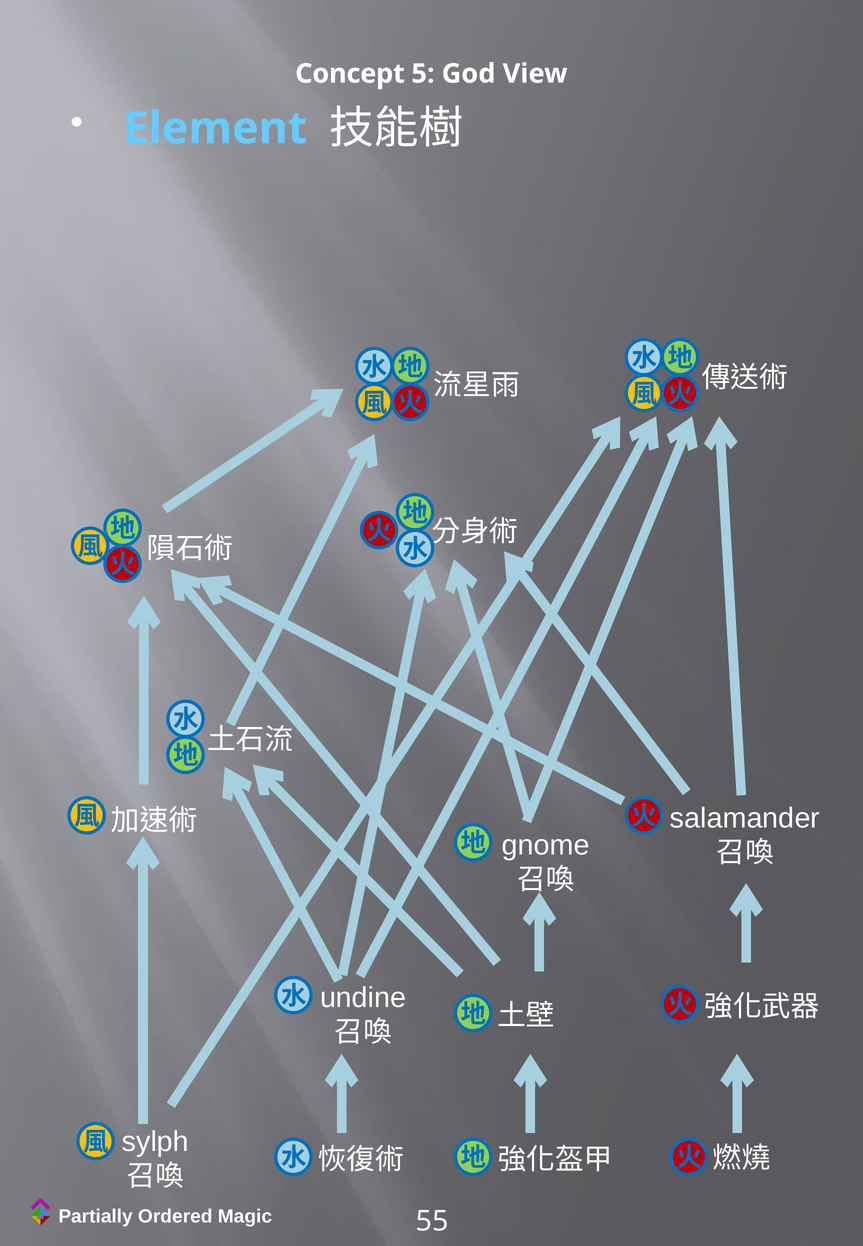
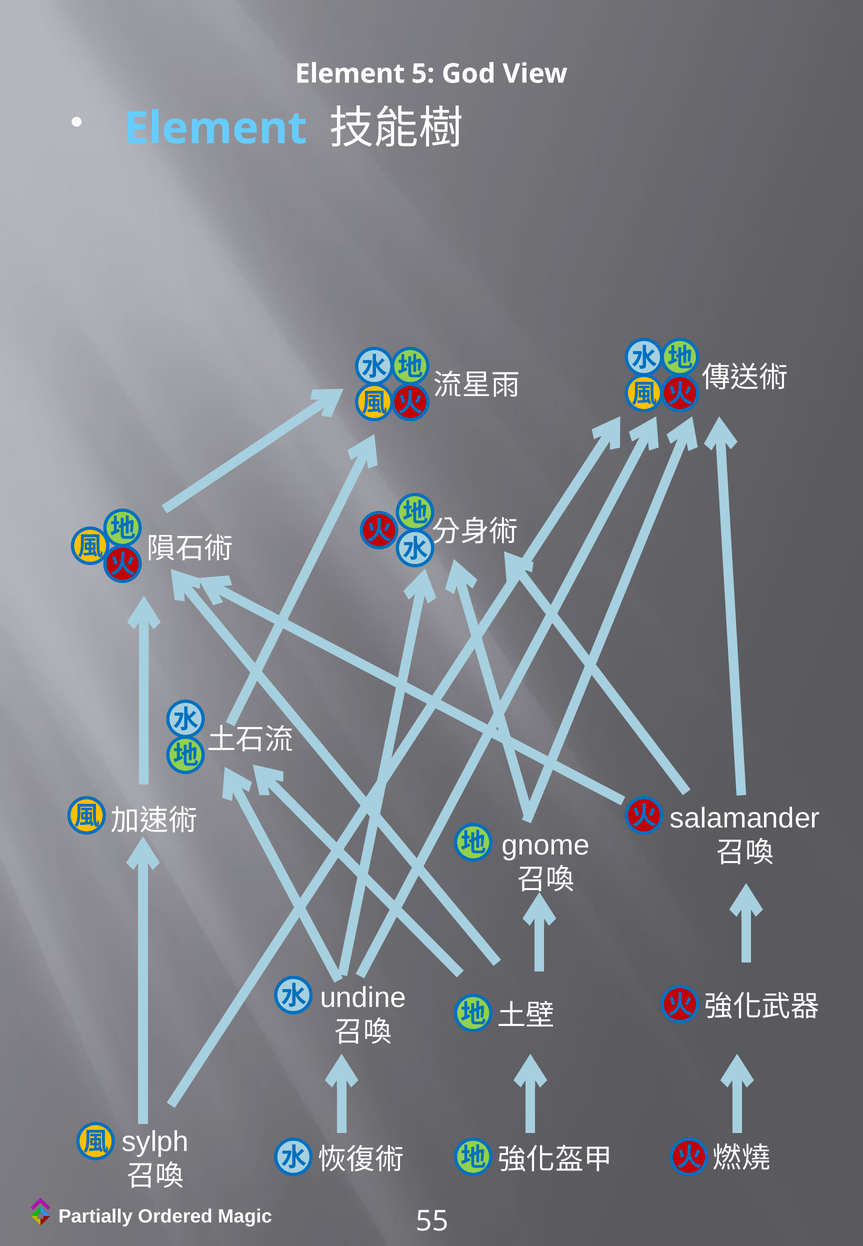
Concept: Concept -> Element (350, 74)
